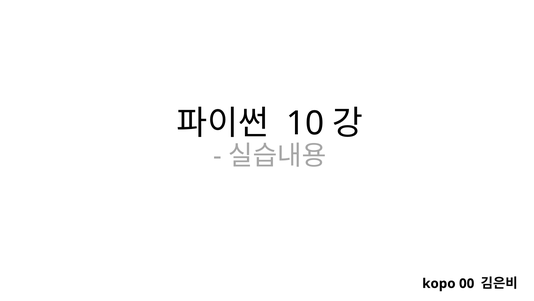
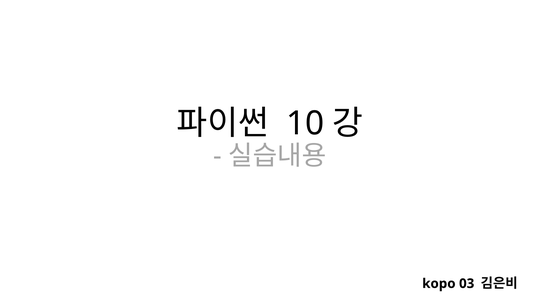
00: 00 -> 03 (467, 283)
